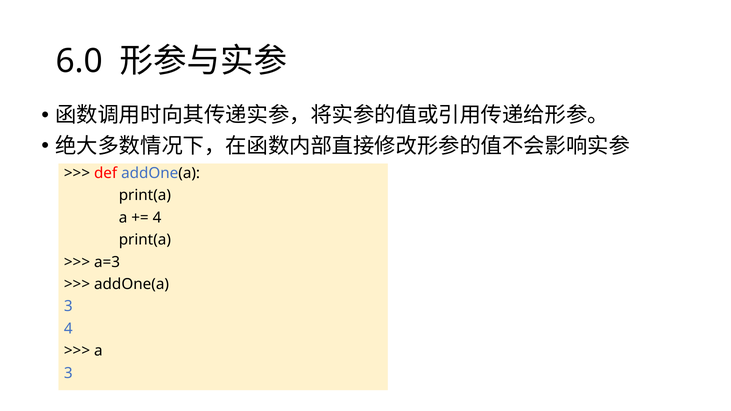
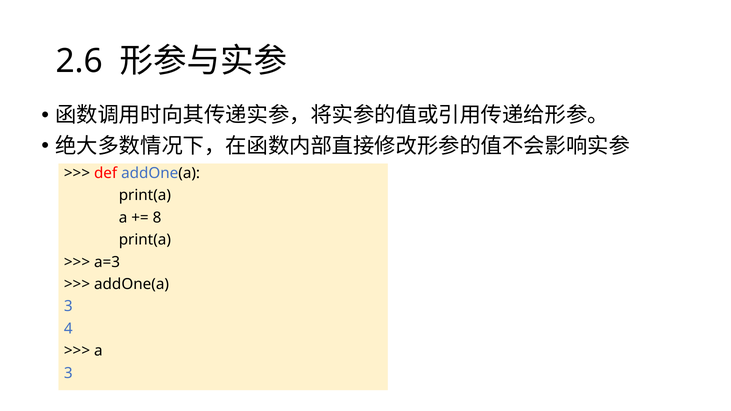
6.0: 6.0 -> 2.6 (79, 61)
4: 4 -> 8 (157, 218)
